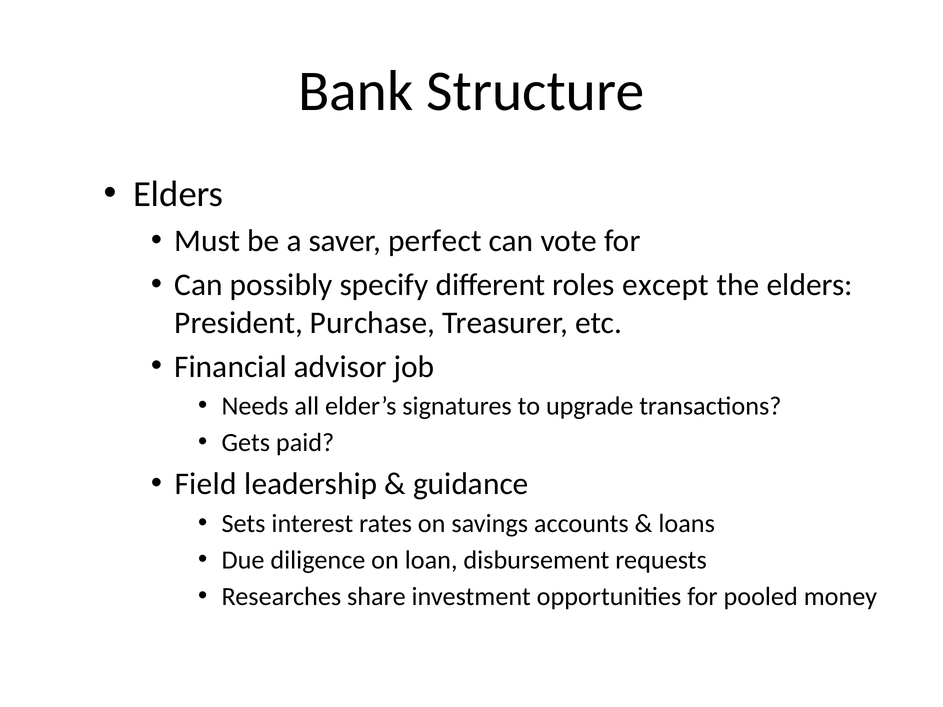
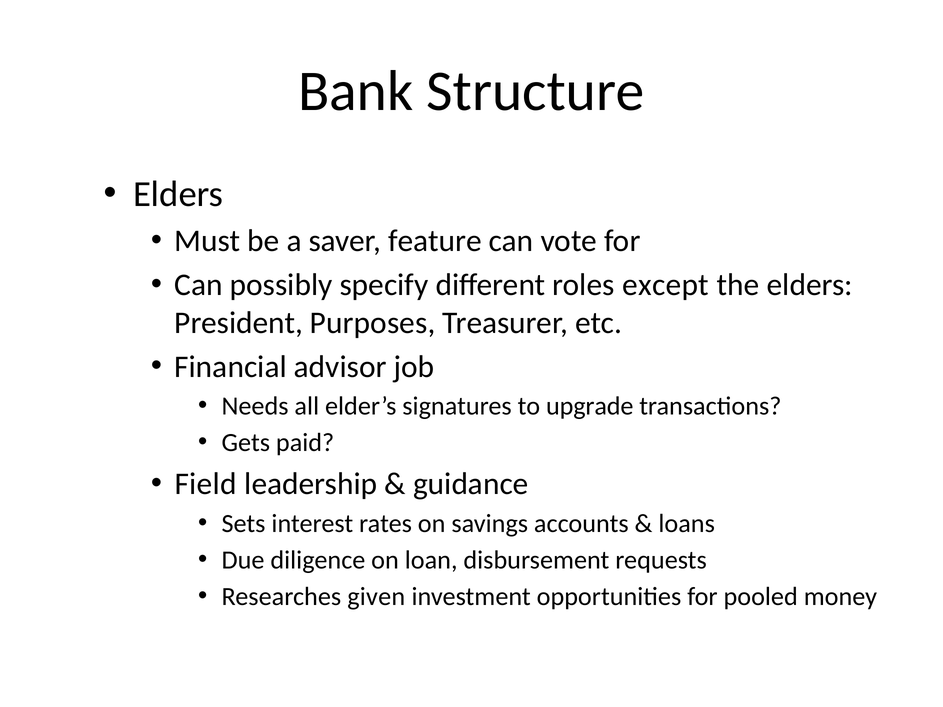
perfect: perfect -> feature (435, 241)
Purchase: Purchase -> Purposes (373, 323)
share: share -> given (376, 597)
